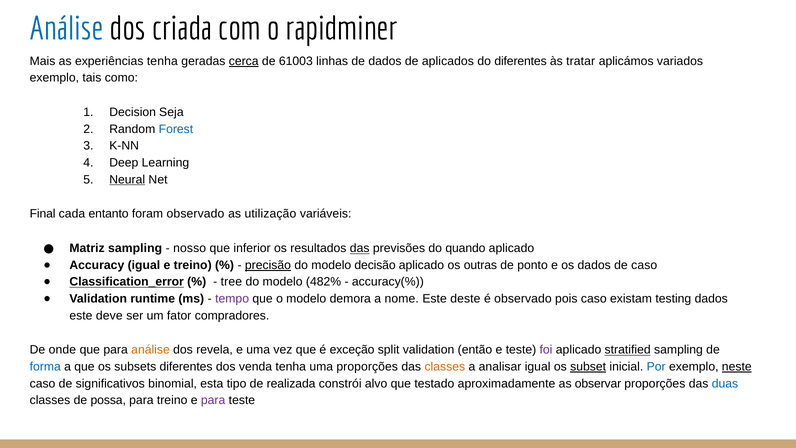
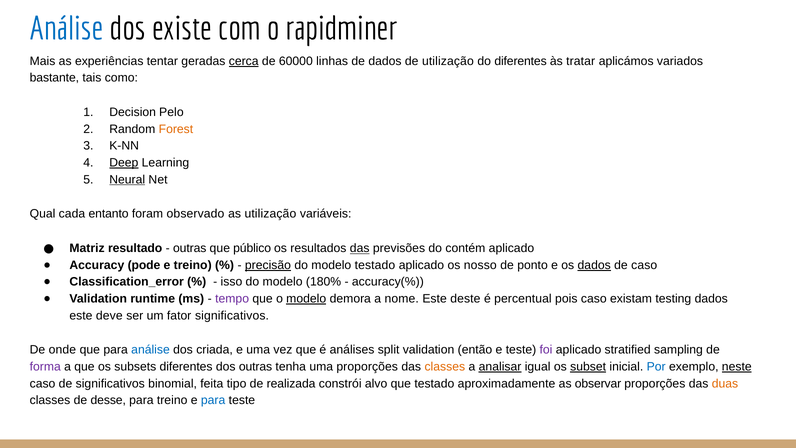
criada: criada -> existe (182, 29)
experiências tenha: tenha -> tentar (162, 61)
61003: 61003 -> 60000 (296, 61)
de aplicados: aplicados -> utilização (448, 61)
exemplo: exemplo -> bastante (54, 78)
Seja: Seja -> Pelo (171, 112)
Forest colour: blue -> orange (176, 129)
Deep underline: none -> present (124, 163)
Final: Final -> Qual (43, 214)
Matriz sampling: sampling -> resultado (135, 248)
nosso: nosso -> outras (190, 248)
inferior: inferior -> público (252, 248)
quando: quando -> contém (465, 248)
Accuracy igual: igual -> pode (144, 265)
modelo decisão: decisão -> testado (375, 265)
outras: outras -> nosso (480, 265)
dados underline: none -> present (594, 265)
Classification_error underline: present -> none (127, 282)
tree: tree -> isso (231, 282)
482%: 482% -> 180% (324, 282)
modelo underline: none -> present (306, 299)
é observado: observado -> percentual (523, 299)
fator compradores: compradores -> significativos (232, 315)
análise colour: orange -> blue (151, 350)
revela: revela -> criada (215, 350)
exceção: exceção -> análises (352, 350)
stratified underline: present -> none (628, 350)
forma colour: blue -> purple (45, 367)
dos venda: venda -> outras (256, 367)
analisar underline: none -> present (500, 367)
esta: esta -> feita (212, 383)
duas colour: blue -> orange (725, 383)
possa: possa -> desse (108, 400)
para colour: purple -> blue (213, 400)
